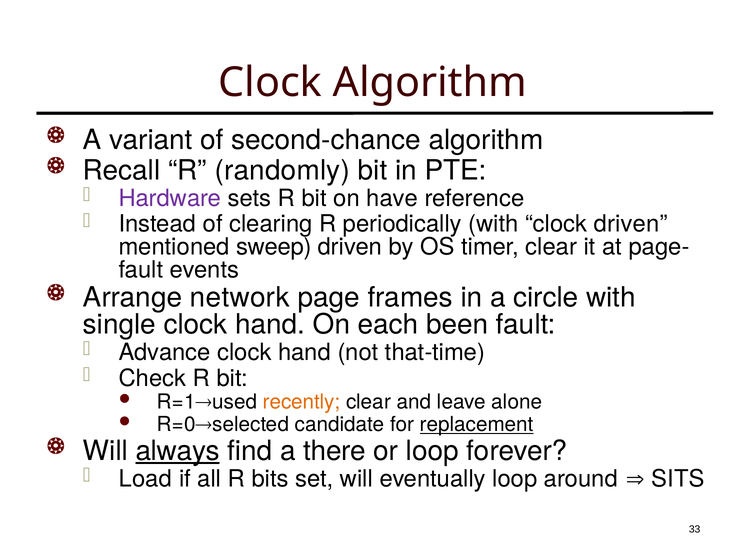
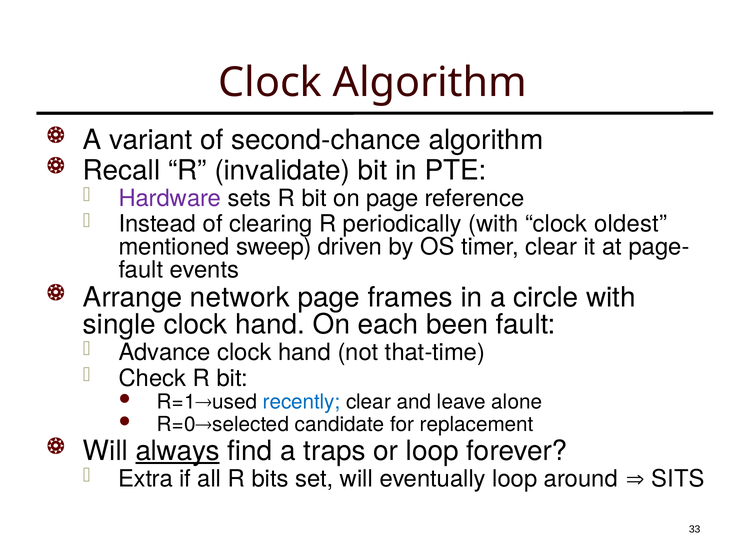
randomly: randomly -> invalidate (282, 170)
on have: have -> page (392, 198)
clock driven: driven -> oldest (631, 224)
recently colour: orange -> blue (302, 402)
replacement underline: present -> none (477, 424)
there: there -> traps (335, 451)
Load: Load -> Extra (146, 479)
